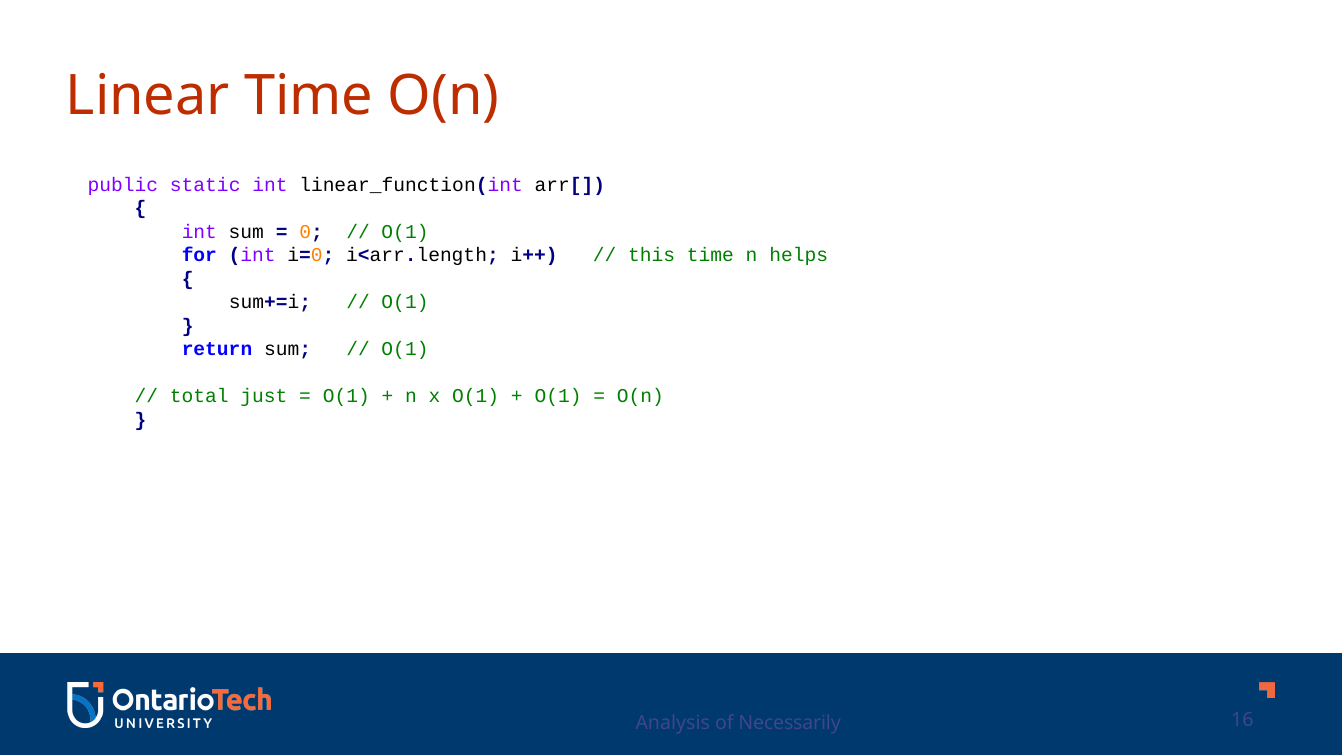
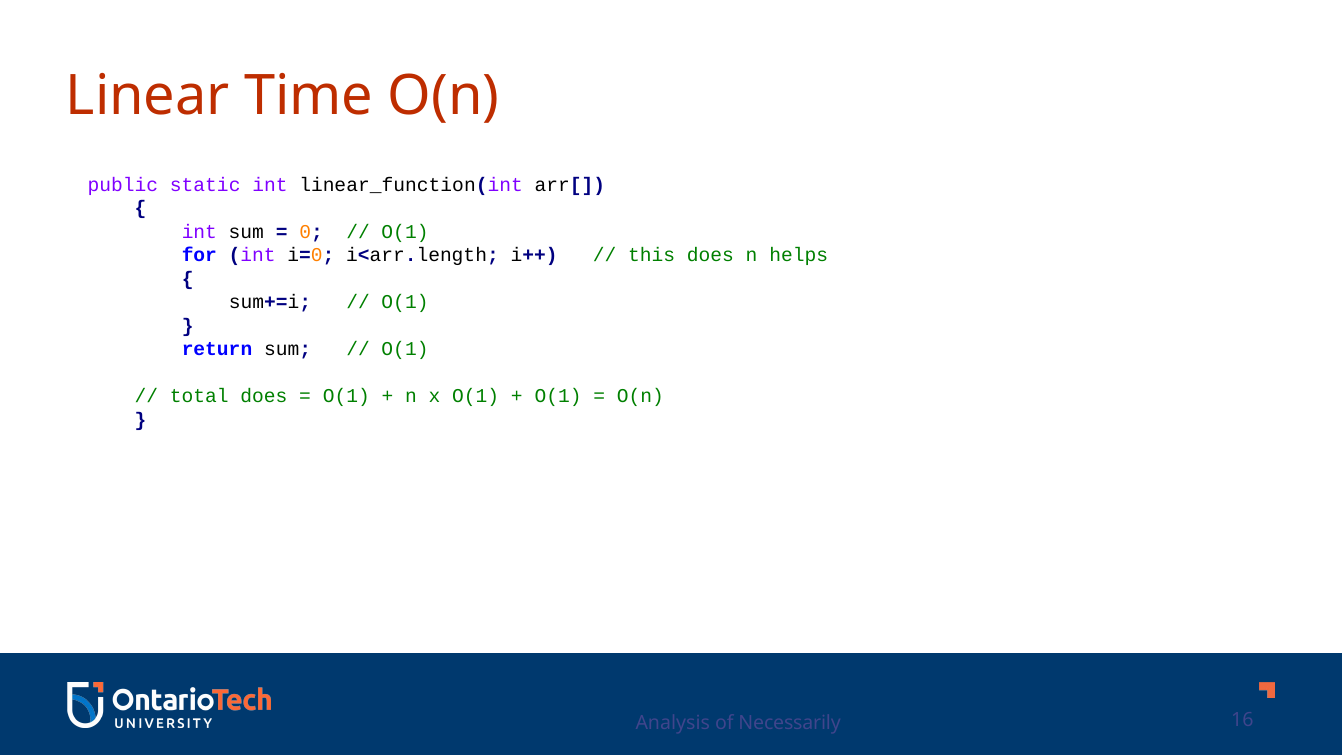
this time: time -> does (710, 255)
total just: just -> does (264, 396)
